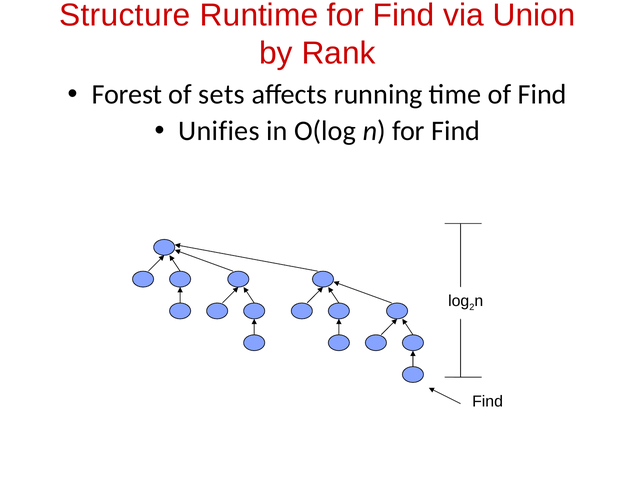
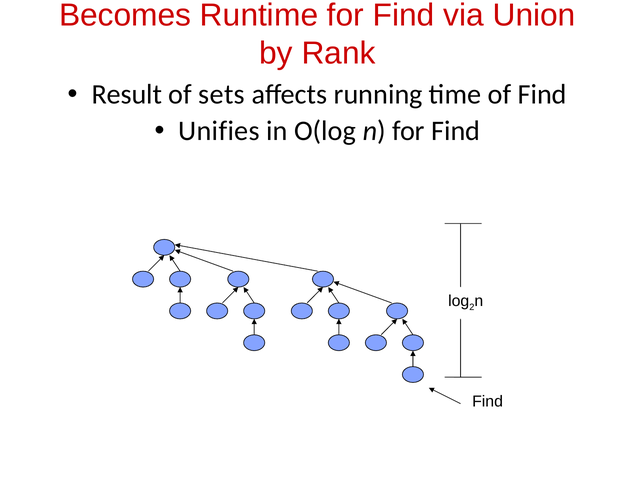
Structure: Structure -> Becomes (125, 15)
Forest: Forest -> Result (127, 94)
